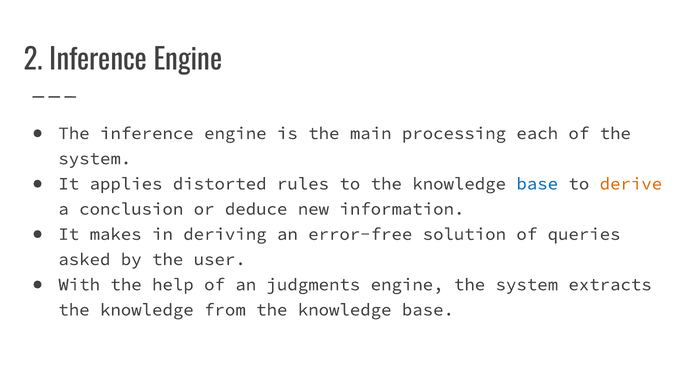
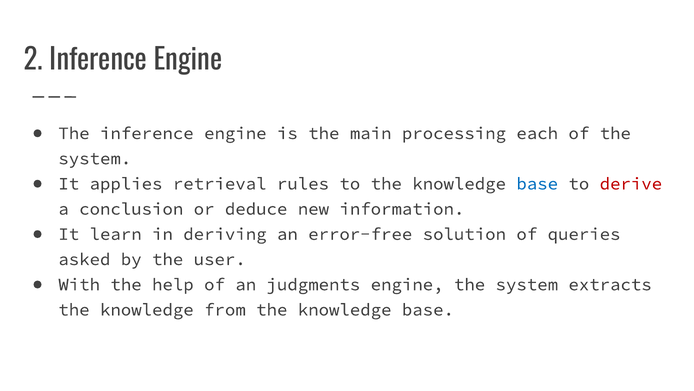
distorted: distorted -> retrieval (220, 183)
derive colour: orange -> red (631, 183)
makes: makes -> learn (116, 234)
